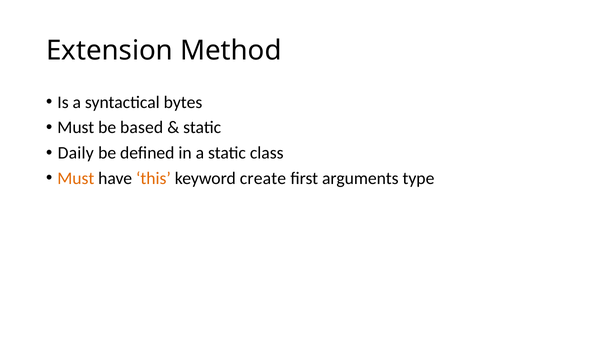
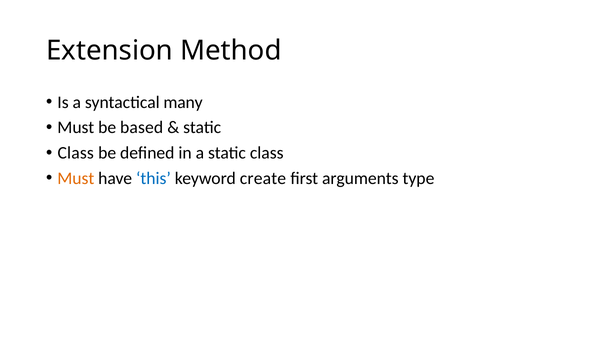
bytes: bytes -> many (183, 102)
Daily: Daily -> Class (76, 153)
this colour: orange -> blue (153, 178)
